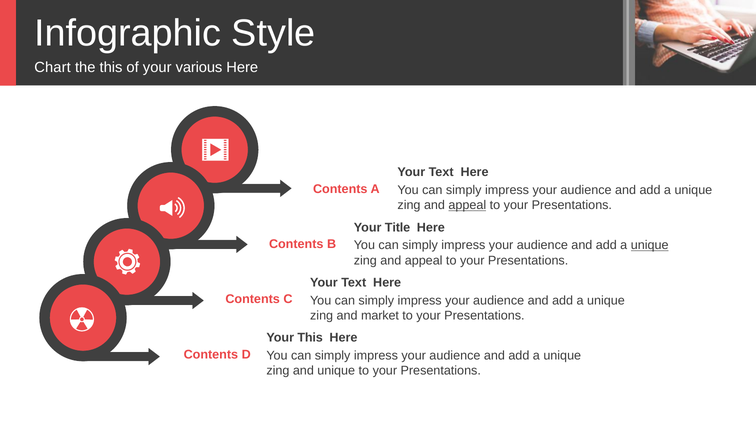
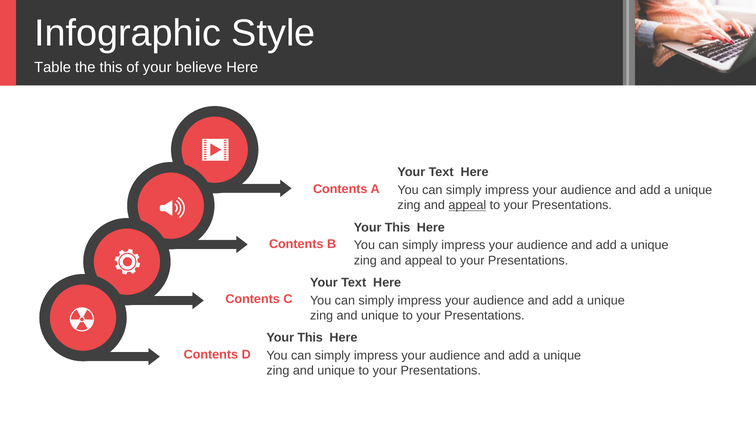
Chart: Chart -> Table (53, 68)
various: various -> believe (199, 68)
Title: Title -> This (398, 228)
unique underline: present -> none (650, 245)
market: market -> unique (380, 316)
